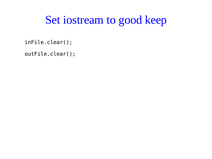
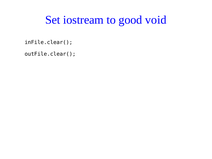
keep: keep -> void (156, 20)
